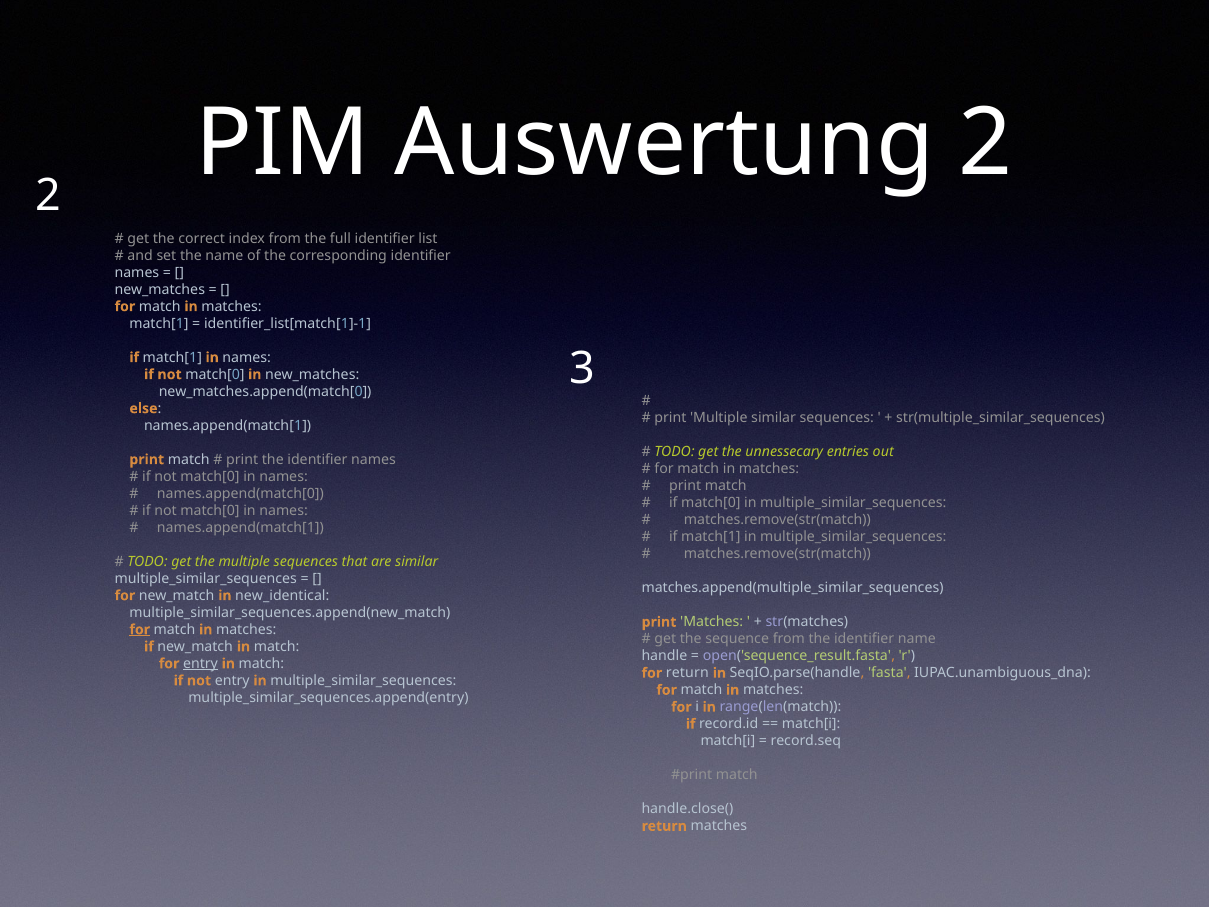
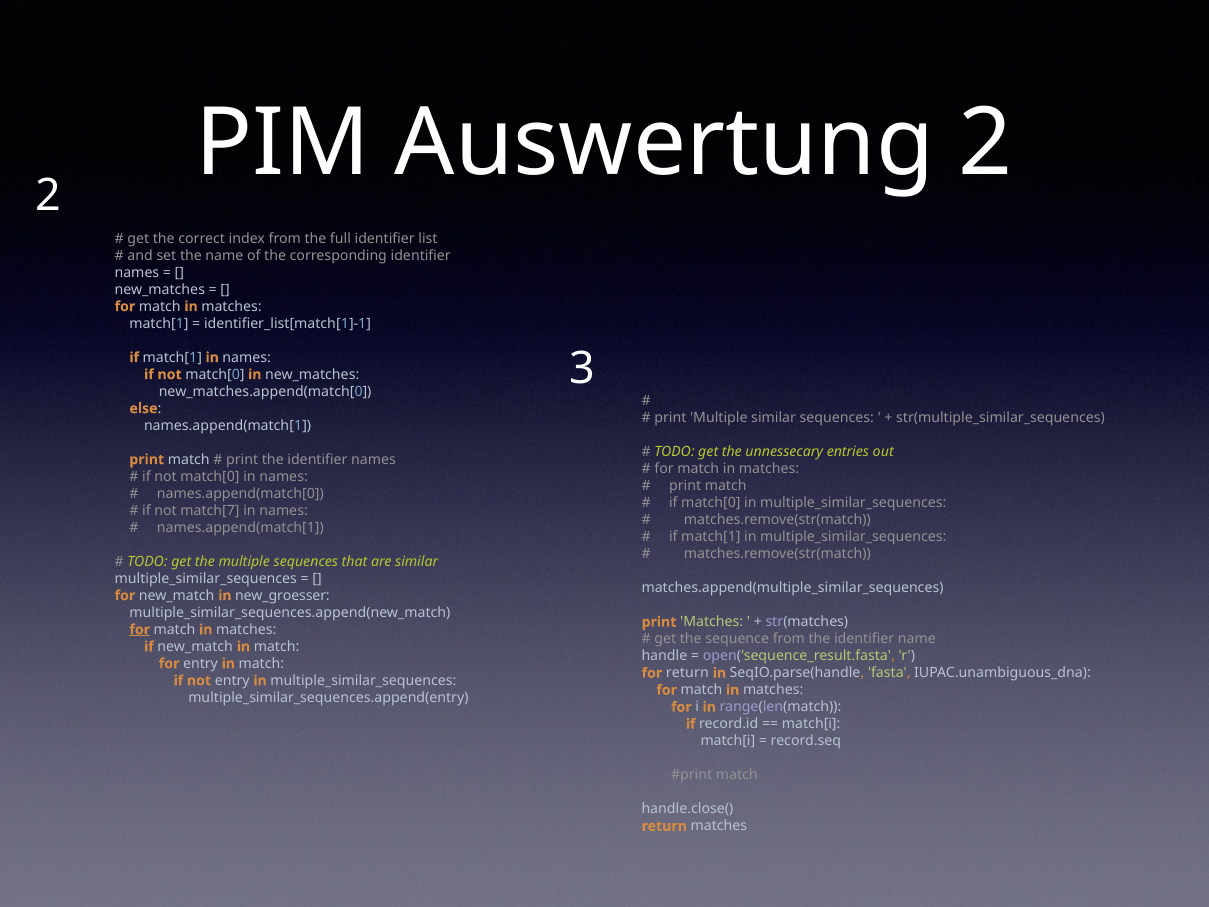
match[0: match[0 -> match[7 (210, 510)
new_identical: new_identical -> new_groesser (282, 595)
entry underline: present -> none (201, 663)
